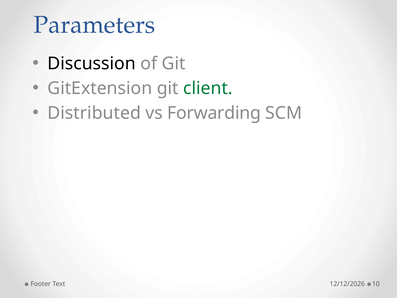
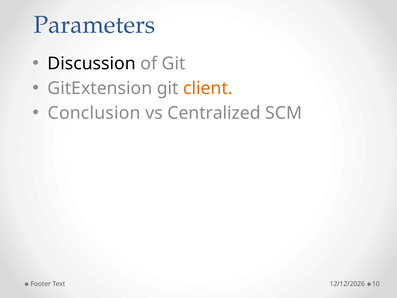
client colour: green -> orange (208, 88)
Distributed: Distributed -> Conclusion (94, 113)
Forwarding: Forwarding -> Centralized (214, 113)
